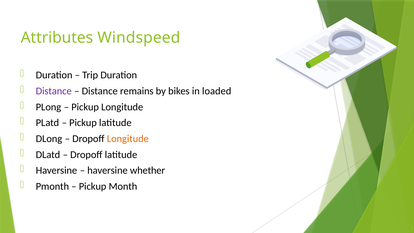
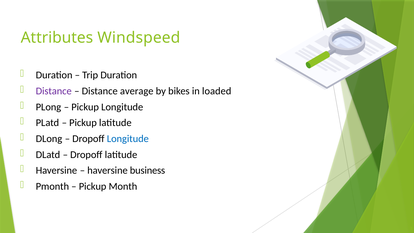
remains: remains -> average (137, 91)
Longitude colour: orange -> blue (128, 139)
whether: whether -> business (148, 170)
